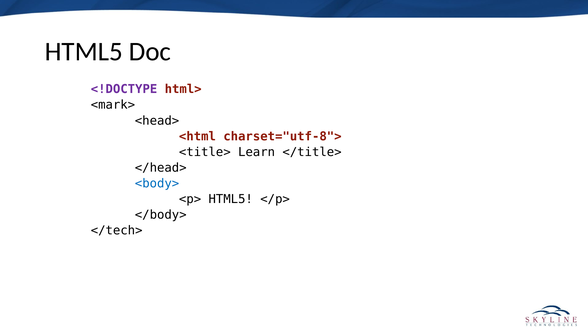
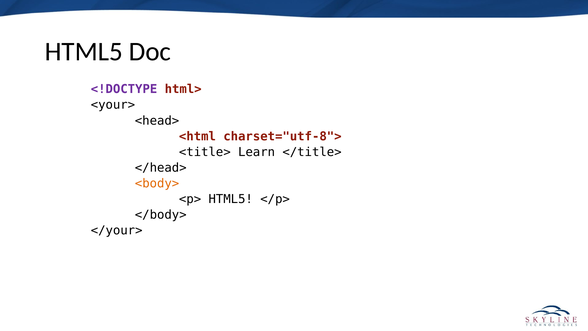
<mark>: <mark> -> <your> (113, 105)
<body> colour: blue -> orange (157, 183)
</tech>: </tech> -> </your> (117, 230)
